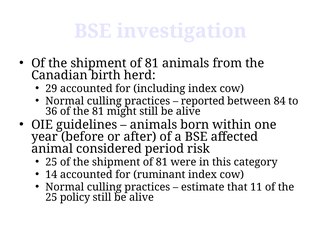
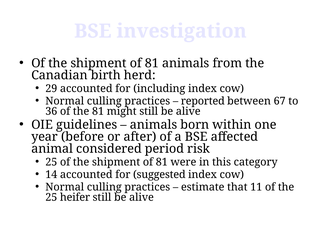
84: 84 -> 67 (280, 101)
ruminant: ruminant -> suggested (159, 174)
policy: policy -> heifer (75, 197)
